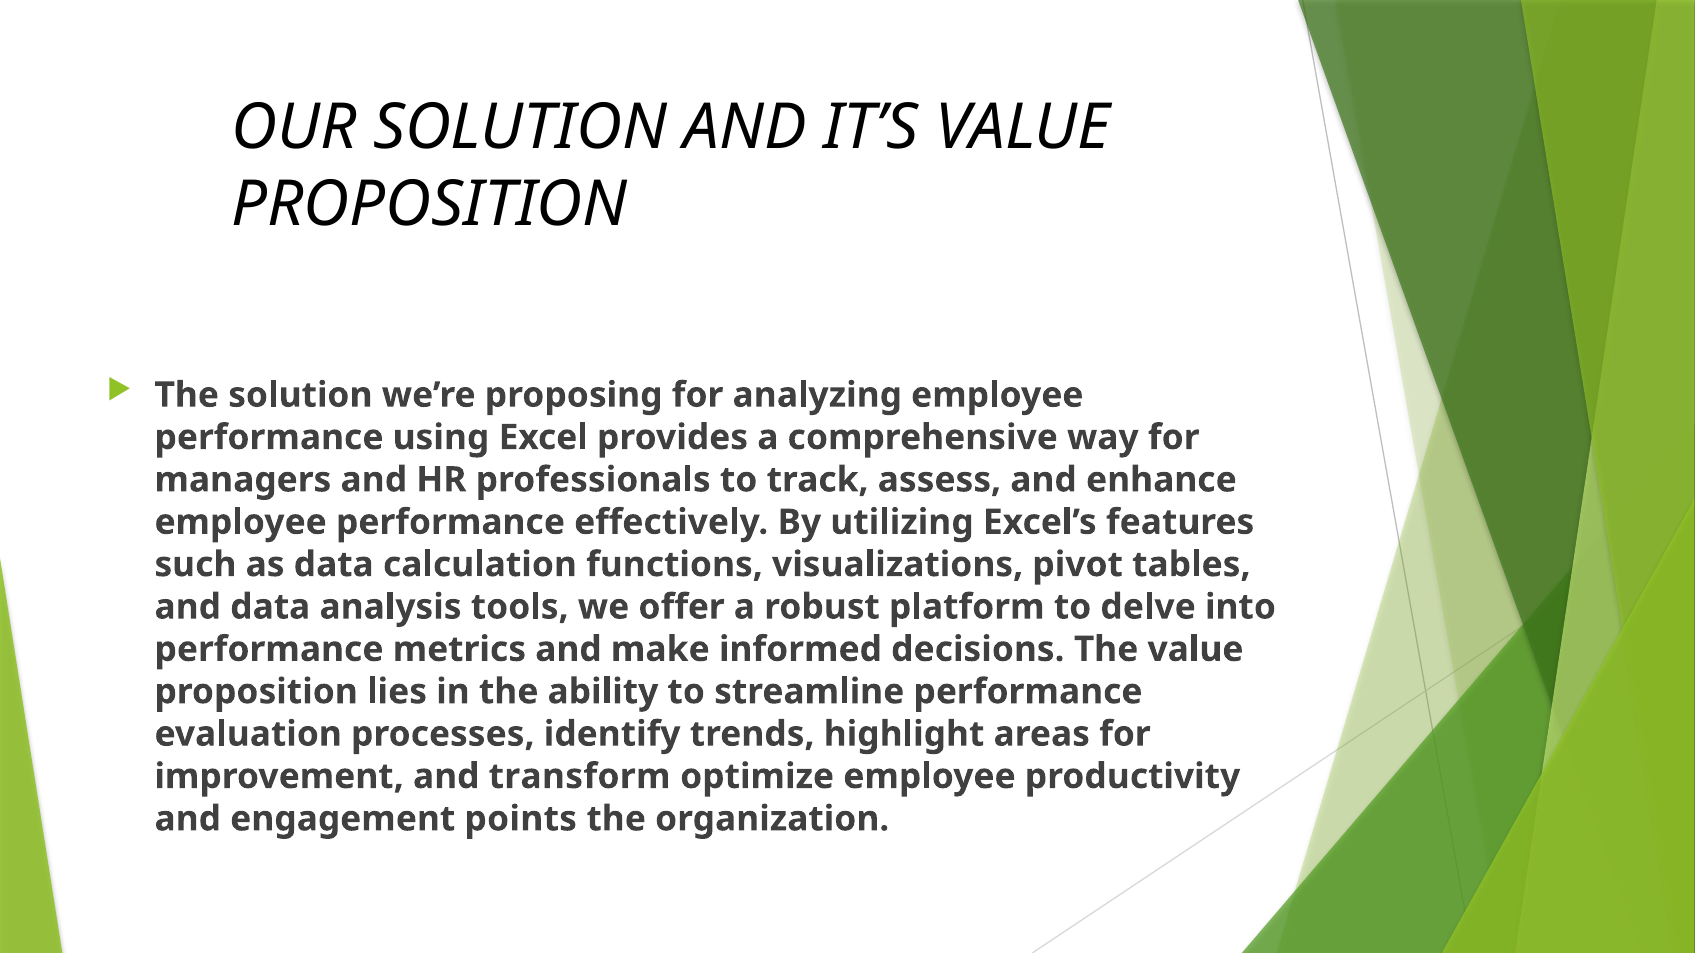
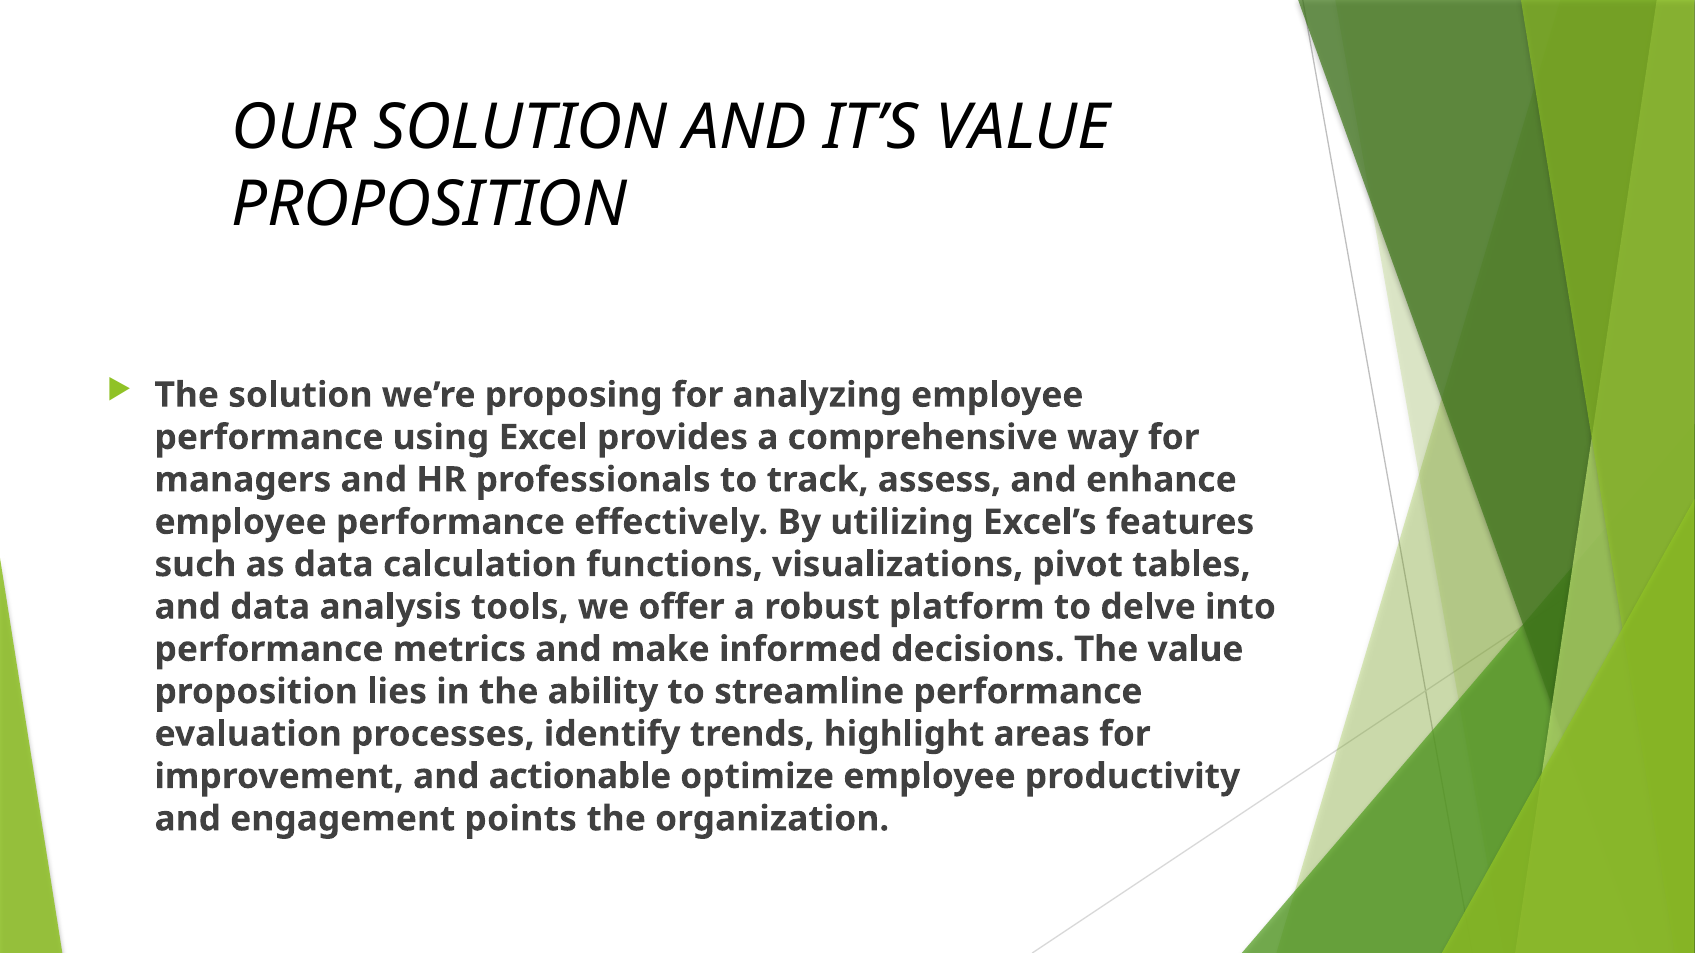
transform: transform -> actionable (580, 777)
